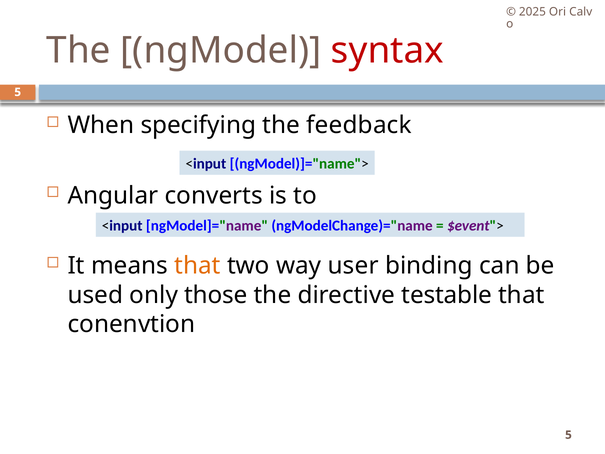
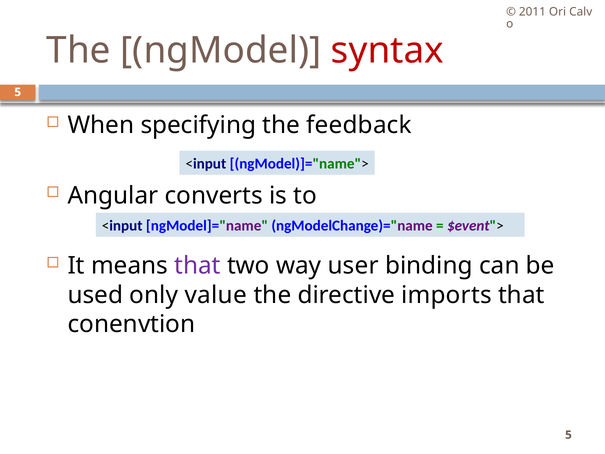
2025: 2025 -> 2011 (532, 12)
that colour: orange -> purple (197, 266)
those: those -> value (216, 295)
testable: testable -> imports (447, 295)
